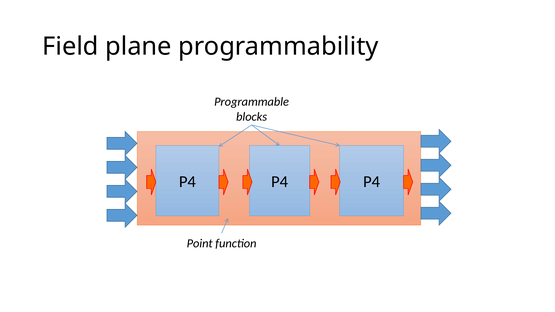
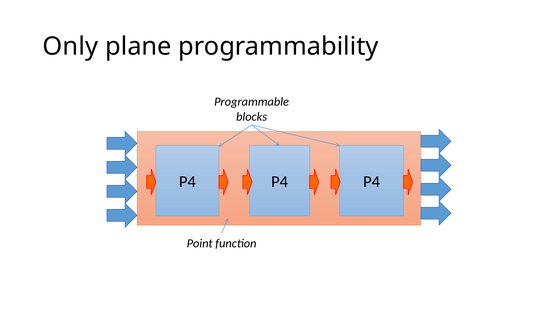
Field: Field -> Only (70, 47)
